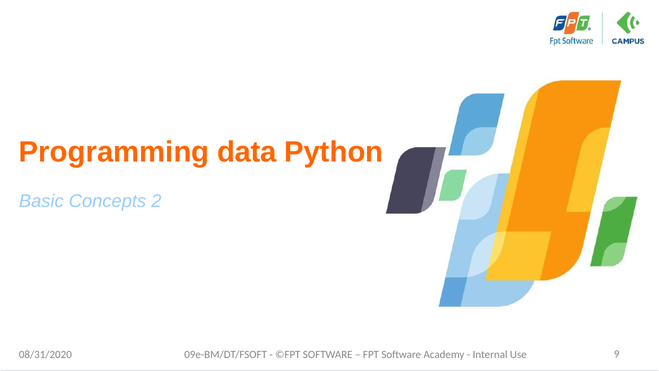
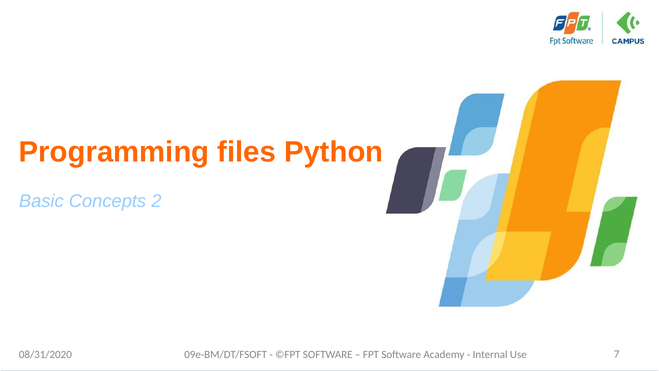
data: data -> files (247, 152)
9: 9 -> 7 (617, 354)
